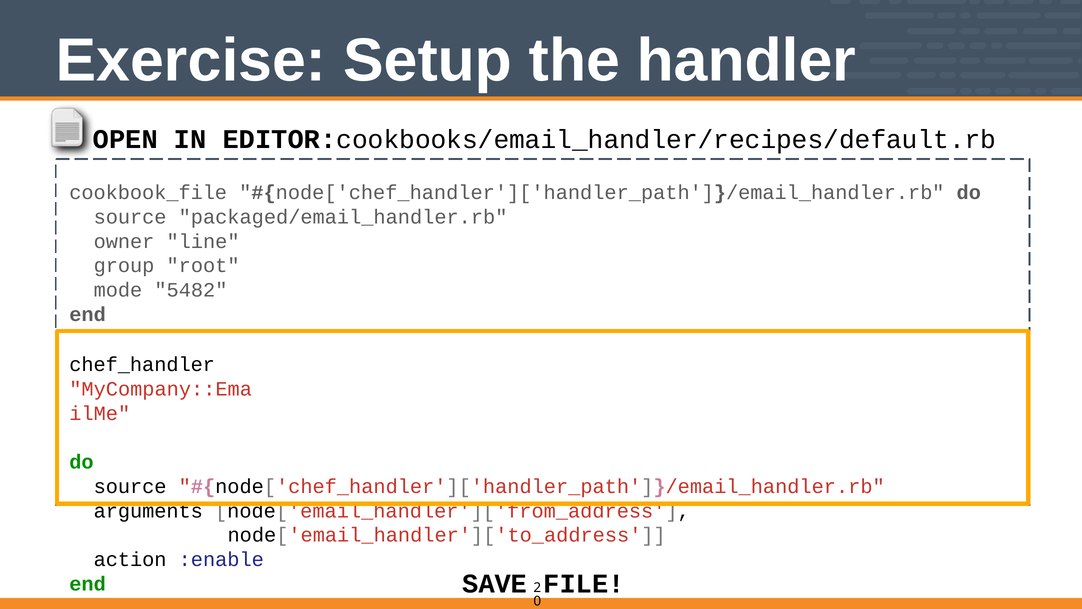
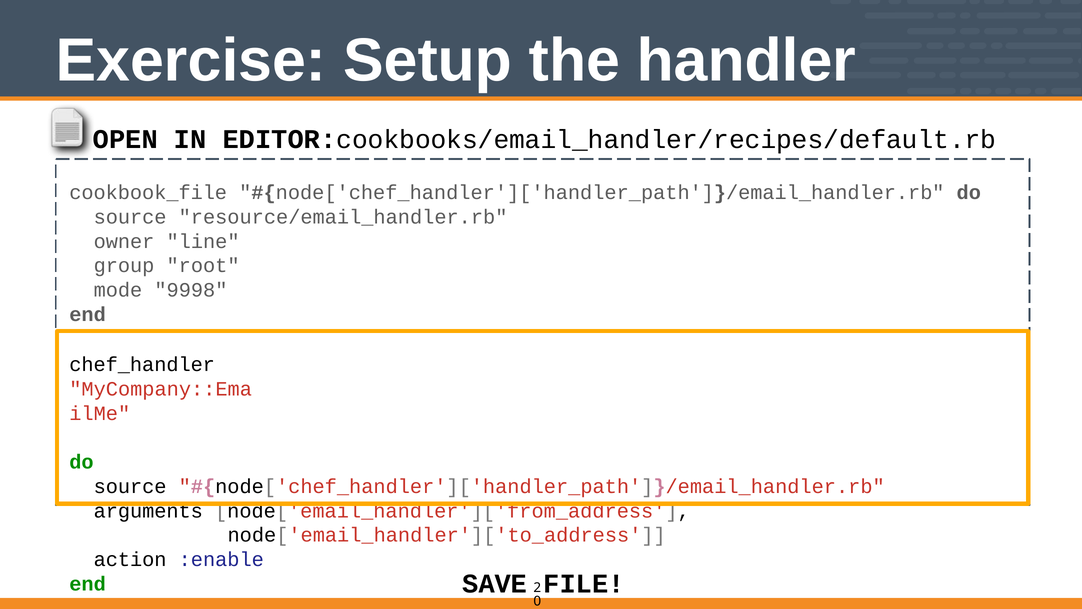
packaged/email_handler.rb: packaged/email_handler.rb -> resource/email_handler.rb (343, 217)
5482: 5482 -> 9998 (191, 290)
